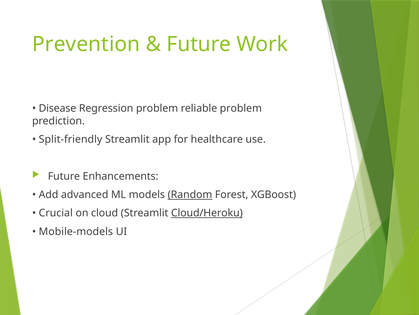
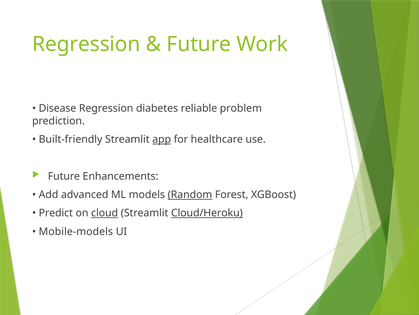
Prevention: Prevention -> Regression (86, 44)
Regression problem: problem -> diabetes (157, 108)
Split-friendly: Split-friendly -> Built-friendly (71, 139)
app underline: none -> present (162, 139)
Crucial: Crucial -> Predict (56, 213)
cloud underline: none -> present (105, 213)
